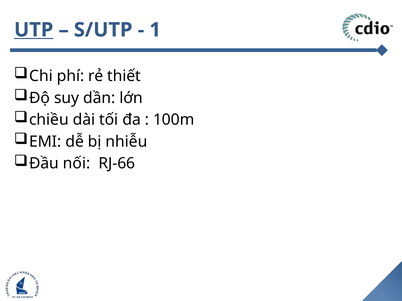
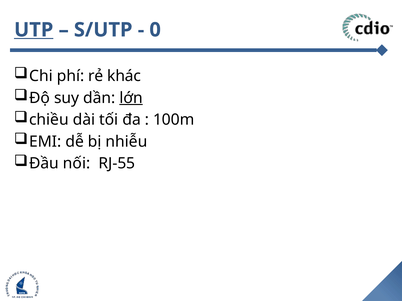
1: 1 -> 0 (155, 30)
thiết: thiết -> khác (124, 76)
lớn underline: none -> present (131, 98)
RJ-66: RJ-66 -> RJ-55 (117, 164)
